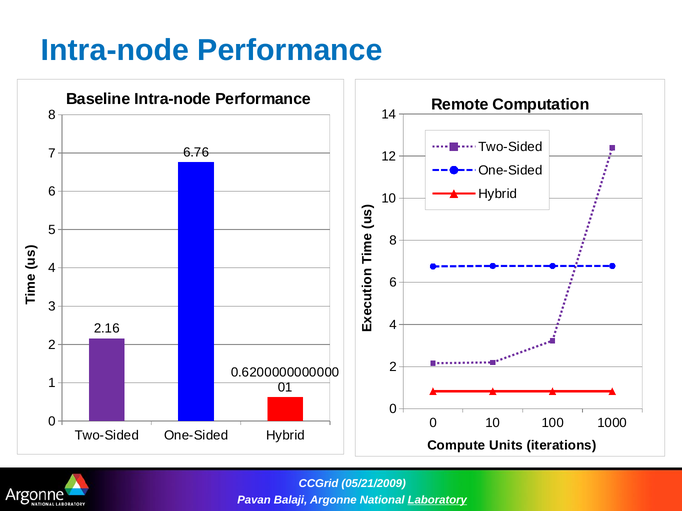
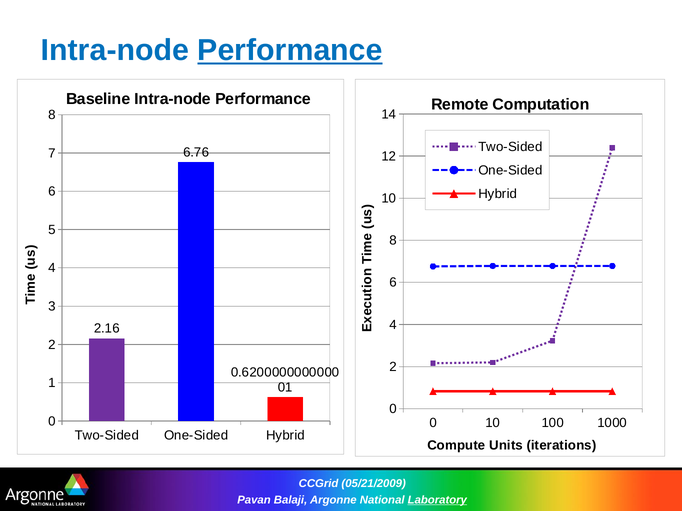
Performance underline: none -> present (290, 50)
